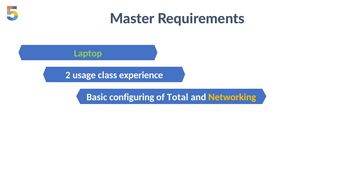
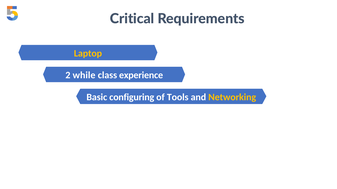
Master: Master -> Critical (132, 19)
Laptop colour: light green -> yellow (88, 53)
usage: usage -> while (84, 75)
Total: Total -> Tools (178, 97)
